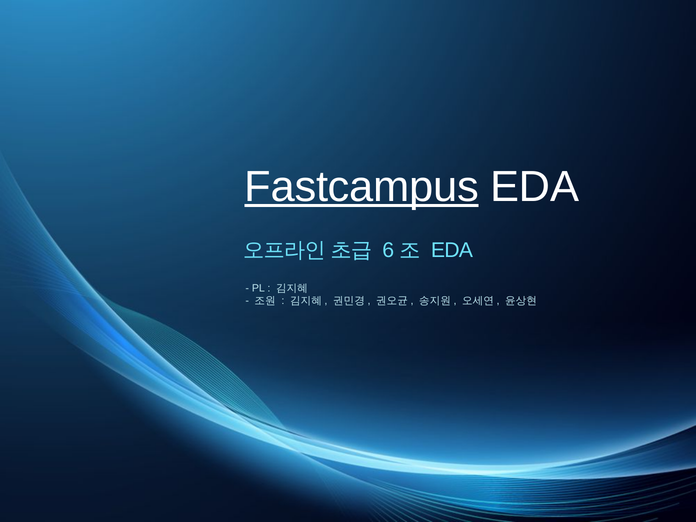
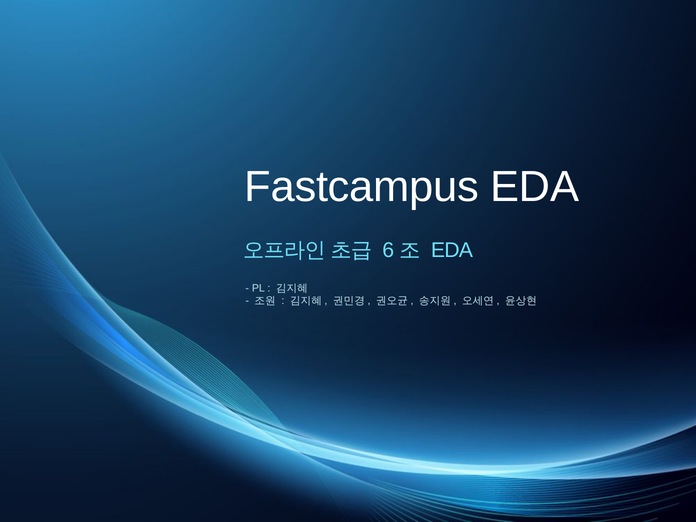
Fastcampus underline: present -> none (362, 187)
